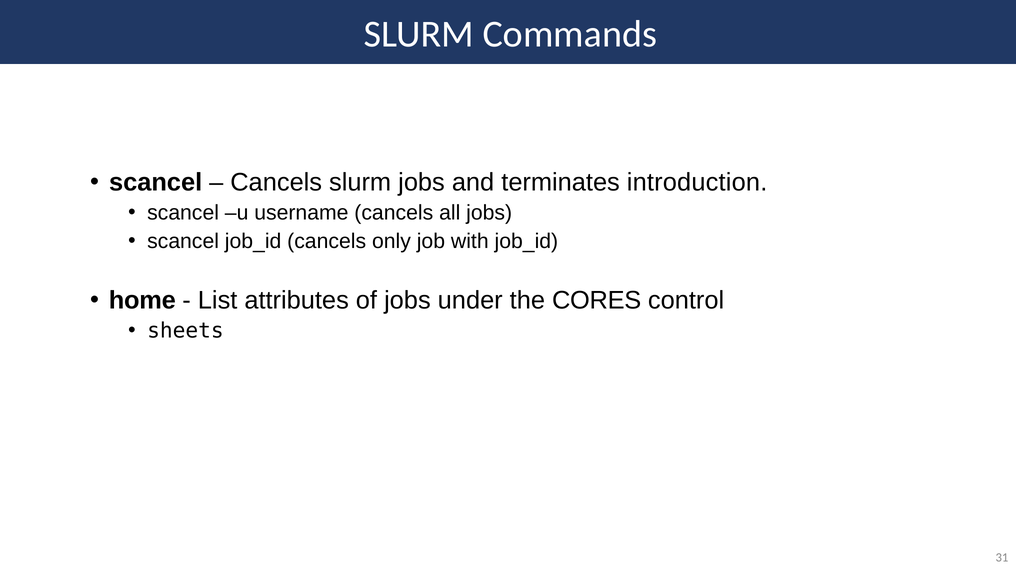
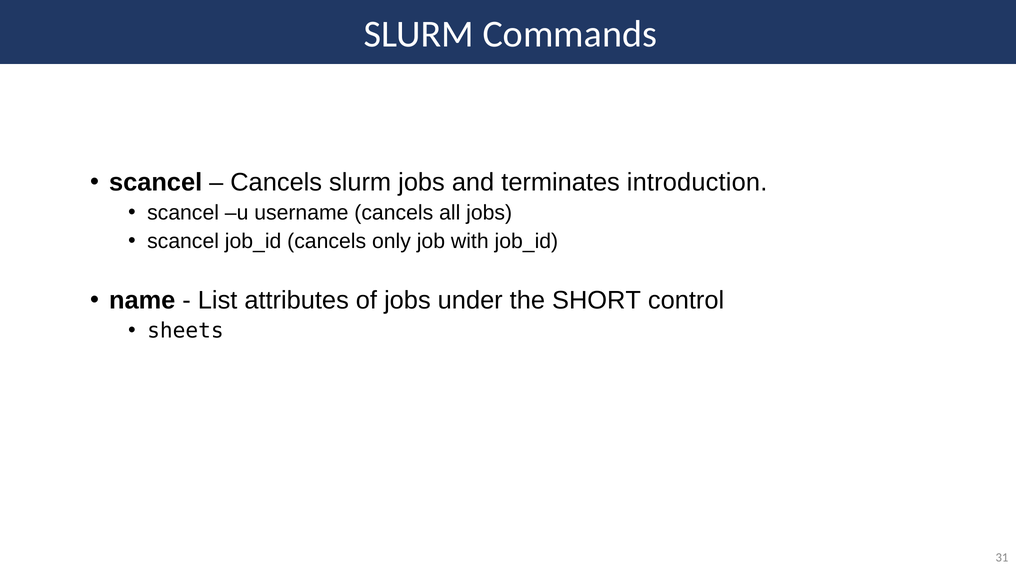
home: home -> name (142, 300)
CORES: CORES -> SHORT (597, 300)
